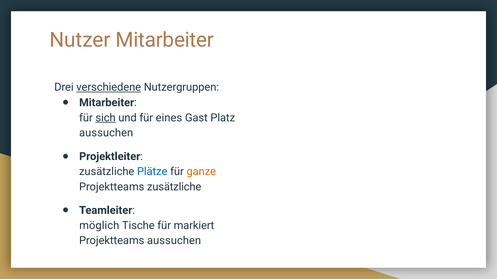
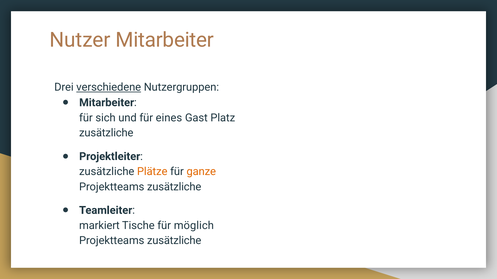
sich underline: present -> none (106, 118)
aussuchen: aussuchen -> zusätzliche (106, 133)
Plätze colour: blue -> orange (152, 172)
möglich: möglich -> markiert (99, 226)
markiert: markiert -> möglich (194, 226)
aussuchen: aussuchen -> zusätzliche (174, 241)
